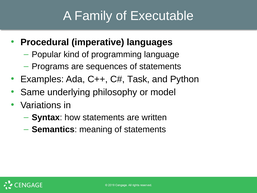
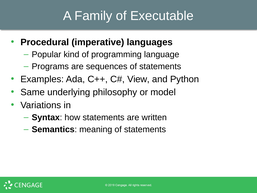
Task: Task -> View (138, 79)
